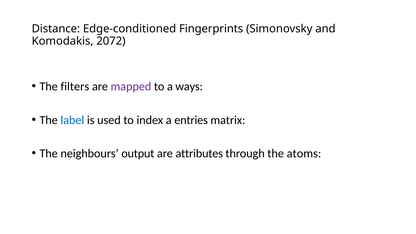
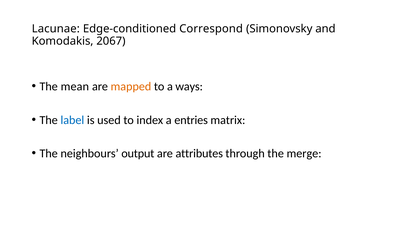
Distance: Distance -> Lacunae (56, 29)
Fingerprints: Fingerprints -> Correspond (211, 29)
2072: 2072 -> 2067 (111, 41)
filters: filters -> mean (75, 87)
mapped colour: purple -> orange (131, 87)
atoms: atoms -> merge (304, 153)
